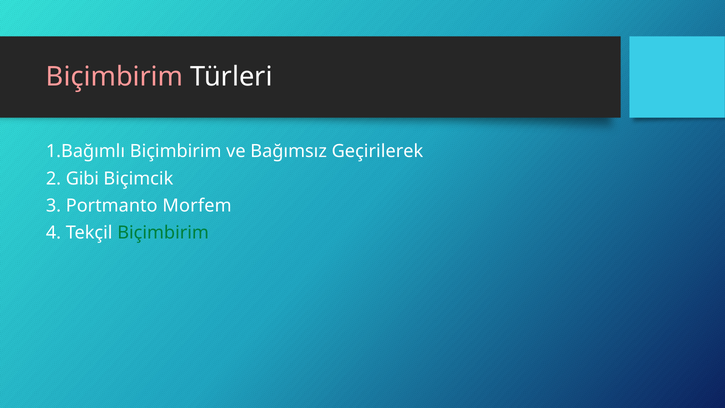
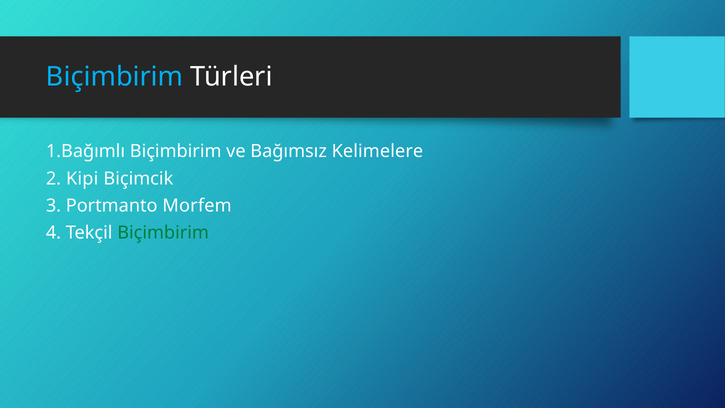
Biçimbirim colour: pink -> light blue (115, 77)
Geçirilerek: Geçirilerek -> Kelimelere (377, 151)
Gibi: Gibi -> Kipi (82, 178)
